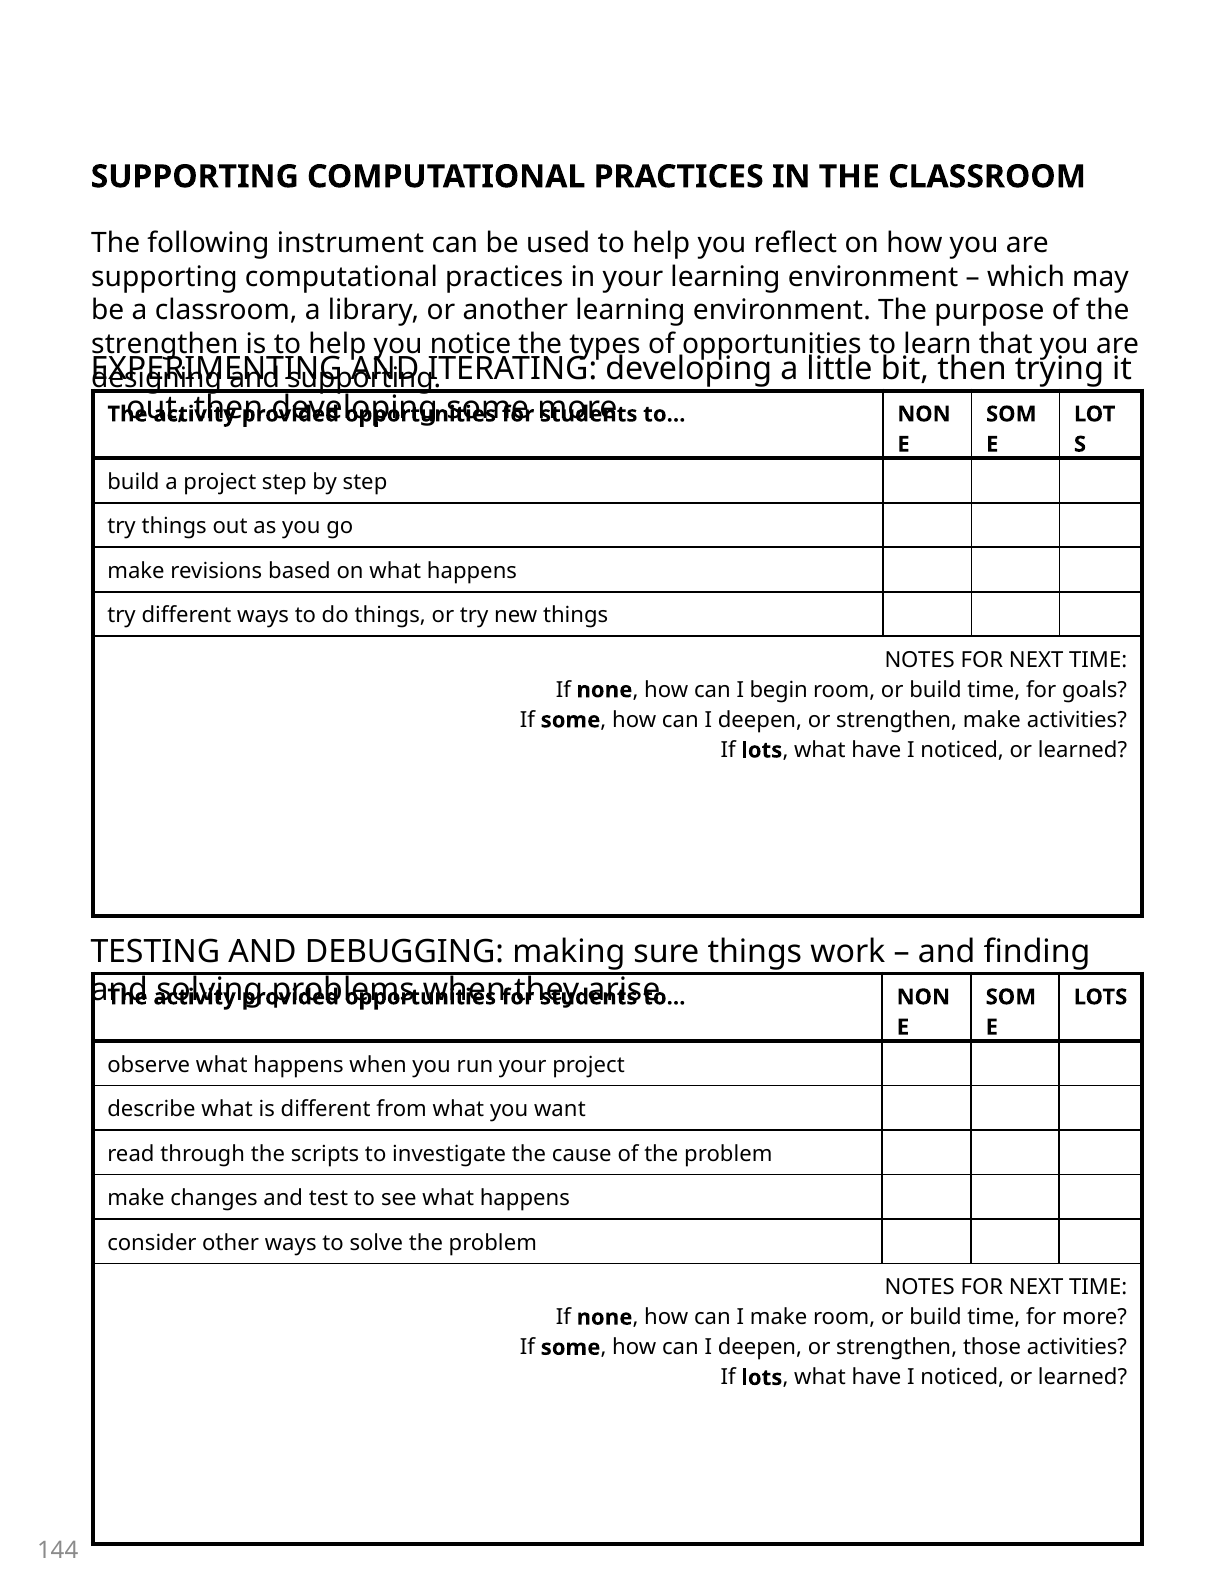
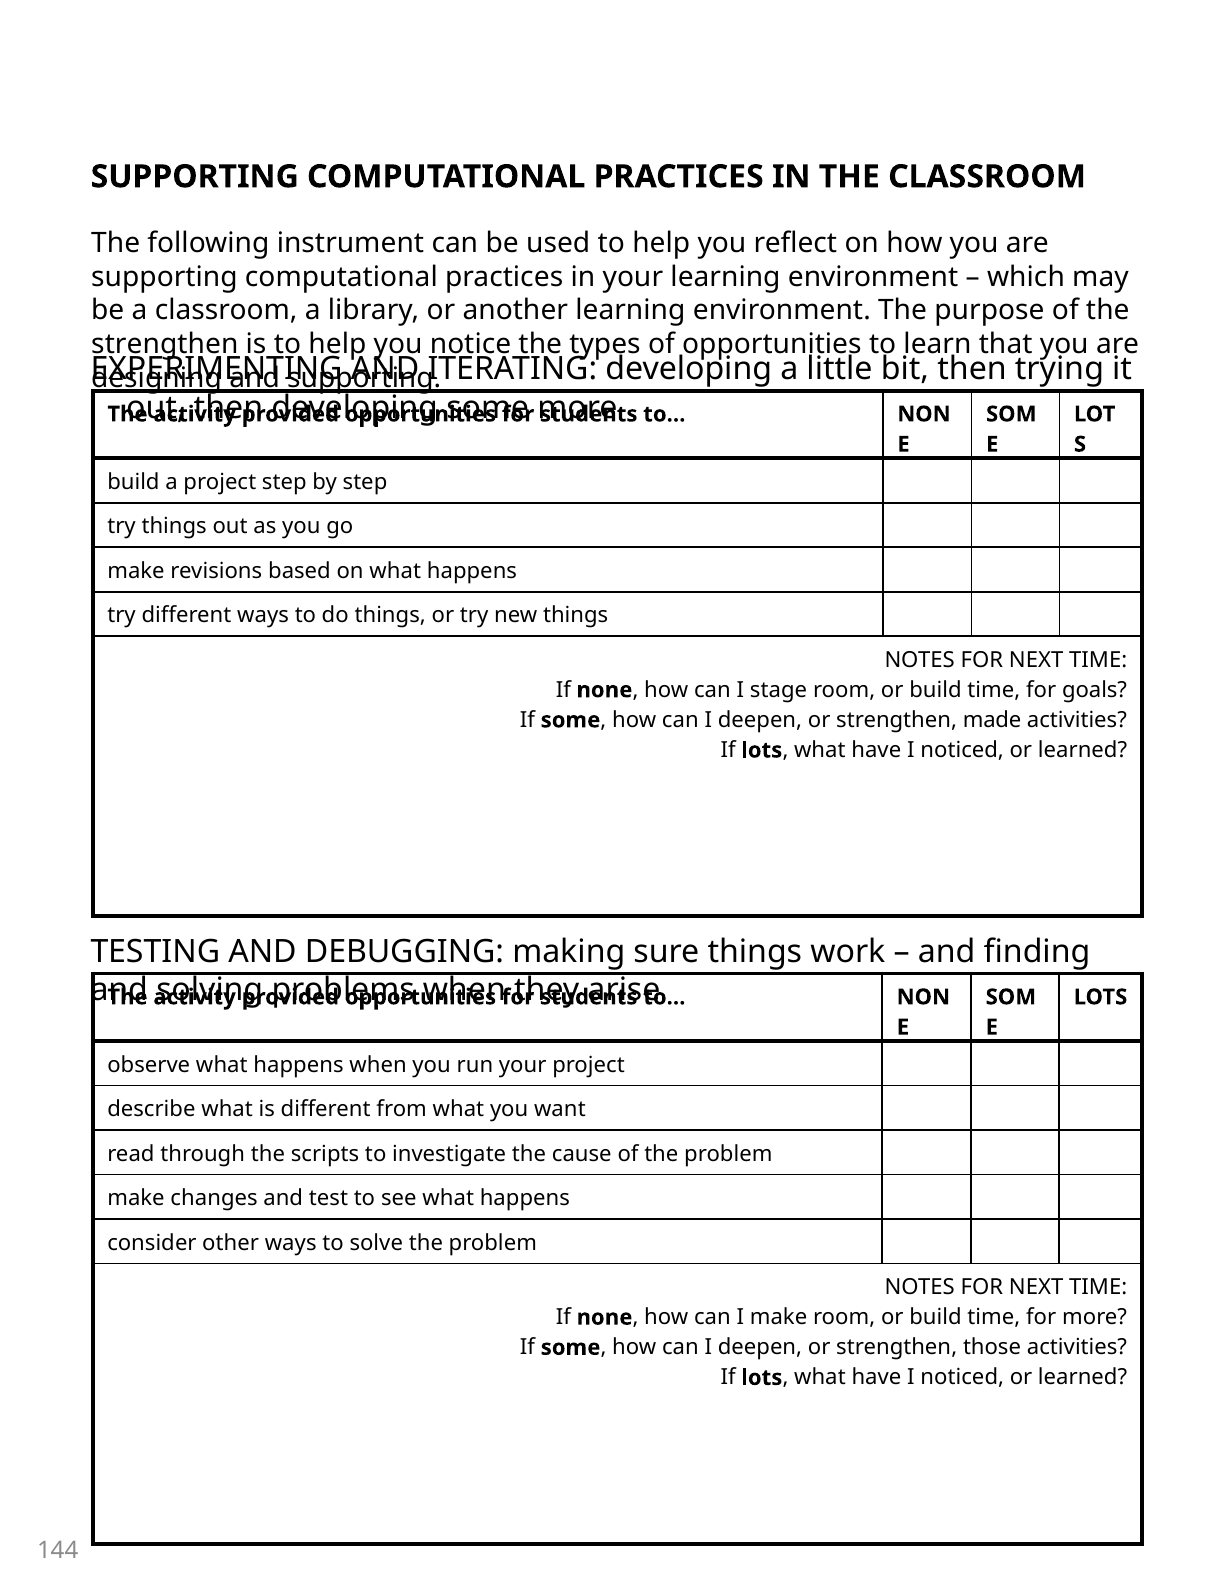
begin: begin -> stage (779, 690)
strengthen make: make -> made (992, 720)
